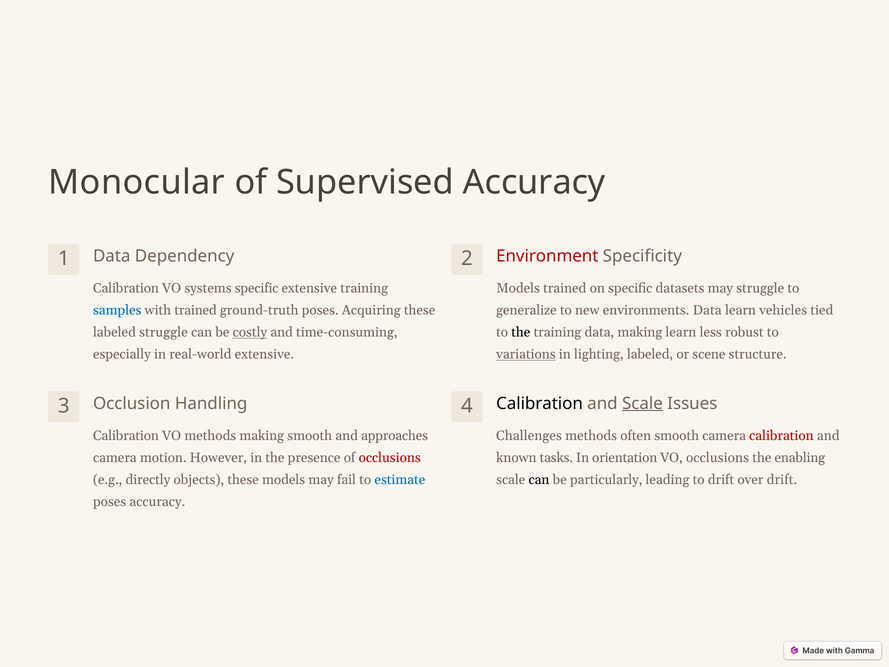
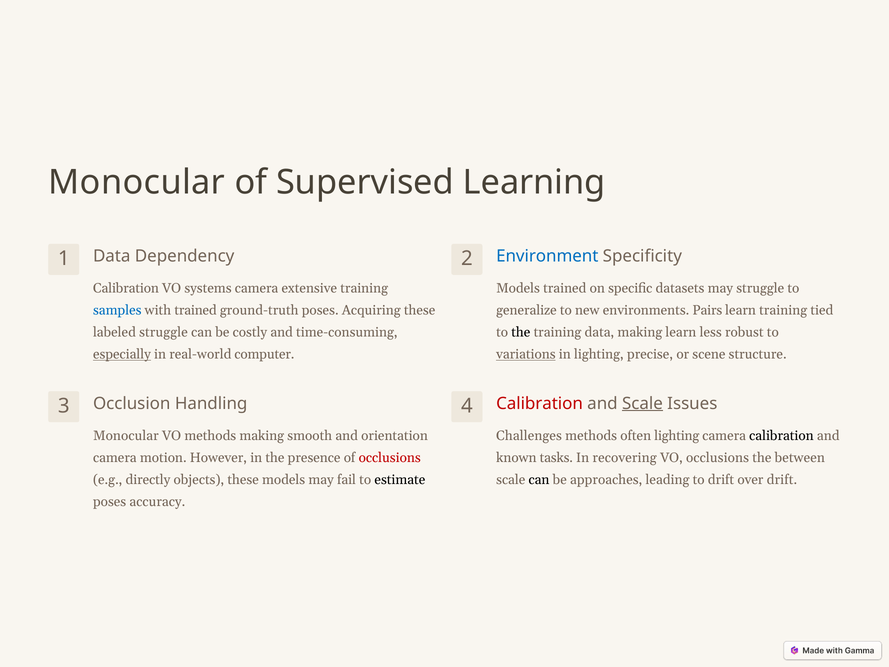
Supervised Accuracy: Accuracy -> Learning (534, 182)
Environment colour: red -> blue (547, 256)
systems specific: specific -> camera (257, 288)
environments Data: Data -> Pairs (707, 310)
learn vehicles: vehicles -> training (783, 310)
costly underline: present -> none (250, 332)
especially underline: none -> present (122, 354)
real-world extensive: extensive -> computer (264, 354)
lighting labeled: labeled -> precise (650, 354)
Calibration colour: black -> red (540, 403)
Calibration: Calibration -> Monocular (126, 436)
approaches: approaches -> orientation (395, 436)
often smooth: smooth -> lighting (677, 436)
calibration colour: red -> black (781, 436)
orientation: orientation -> recovering (625, 458)
enabling: enabling -> between (800, 458)
estimate colour: blue -> black (400, 480)
particularly: particularly -> approaches (606, 480)
